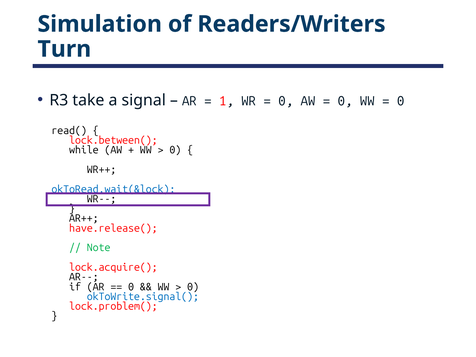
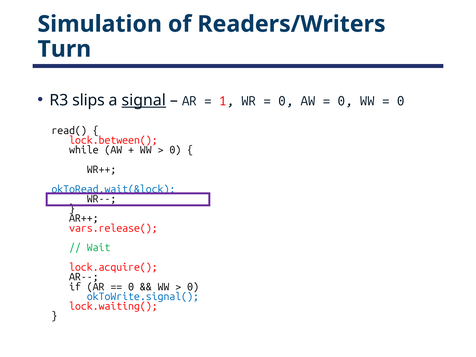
take: take -> slips (88, 100)
signal underline: none -> present (144, 100)
have.release(: have.release( -> vars.release( (113, 228)
Note: Note -> Wait (99, 248)
lock.problem(: lock.problem( -> lock.waiting( (113, 306)
